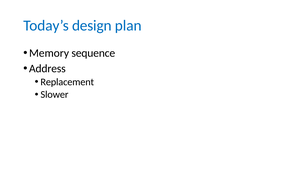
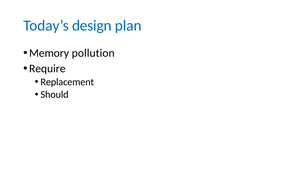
sequence: sequence -> pollution (93, 53)
Address: Address -> Require (47, 69)
Slower: Slower -> Should (55, 95)
